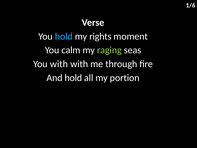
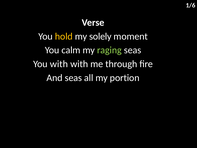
hold colour: light blue -> yellow (64, 36)
rights: rights -> solely (100, 36)
And hold: hold -> seas (73, 78)
